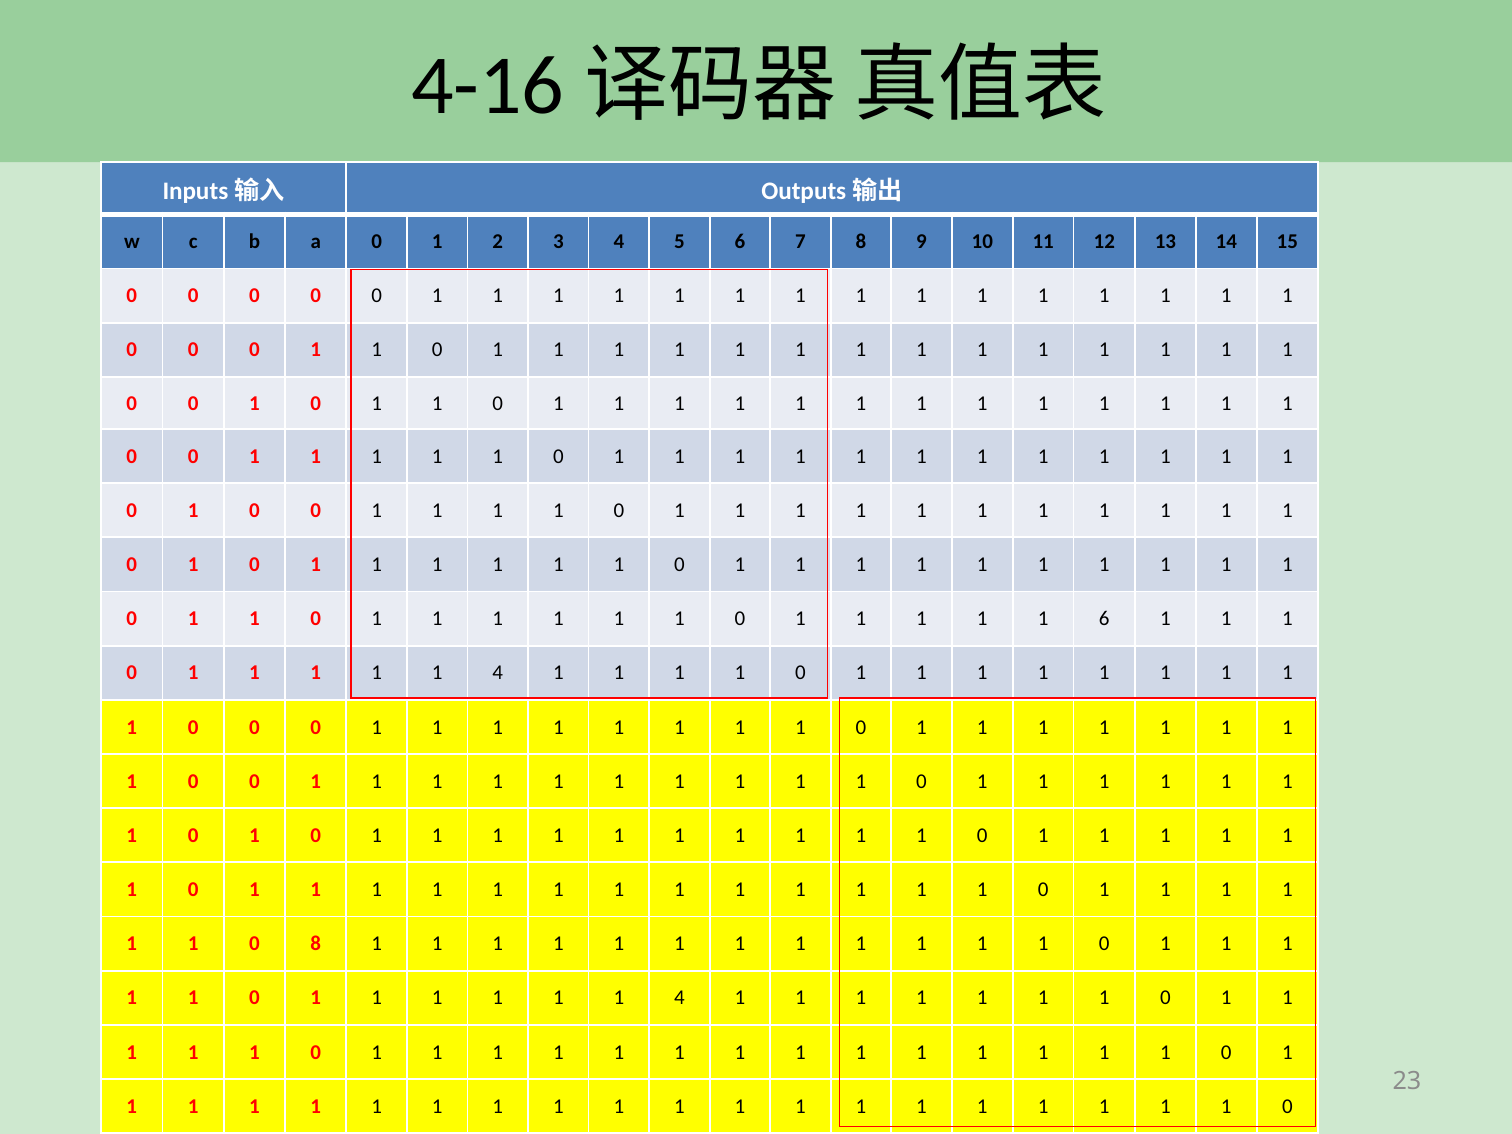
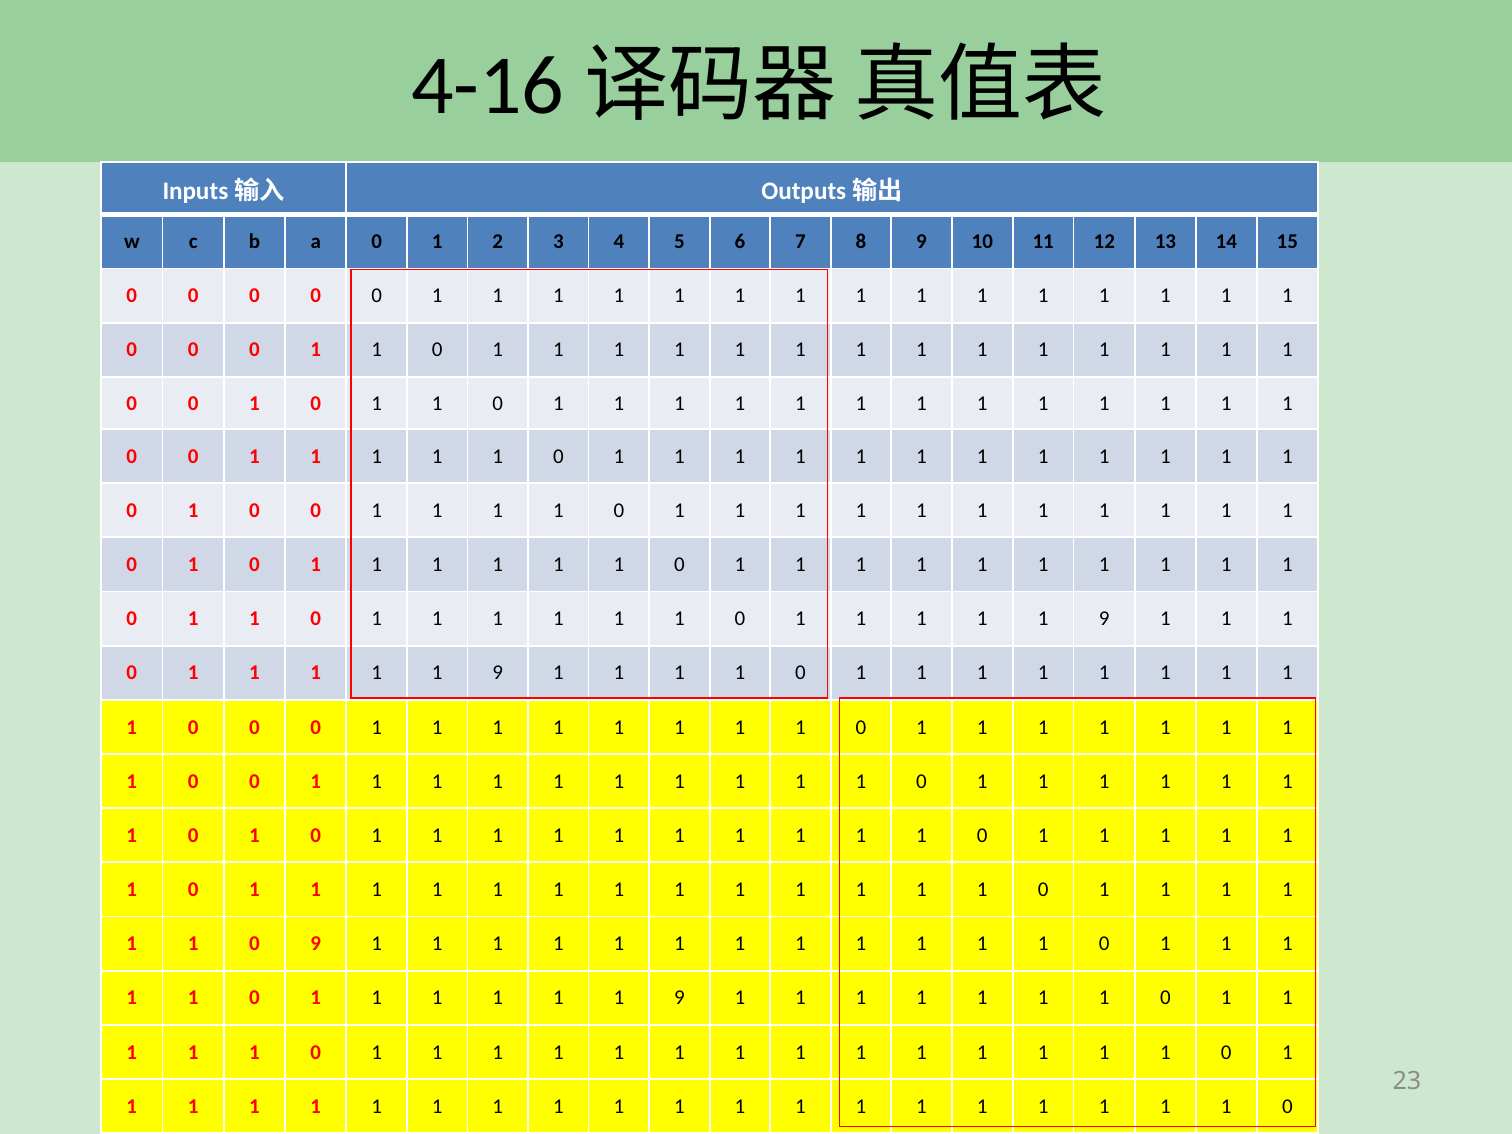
6: 6 -> 9 (1104, 619)
4: 4 -> 9 (498, 673)
0 8: 8 -> 9 (316, 944)
4: 4 -> 9 (679, 998)
